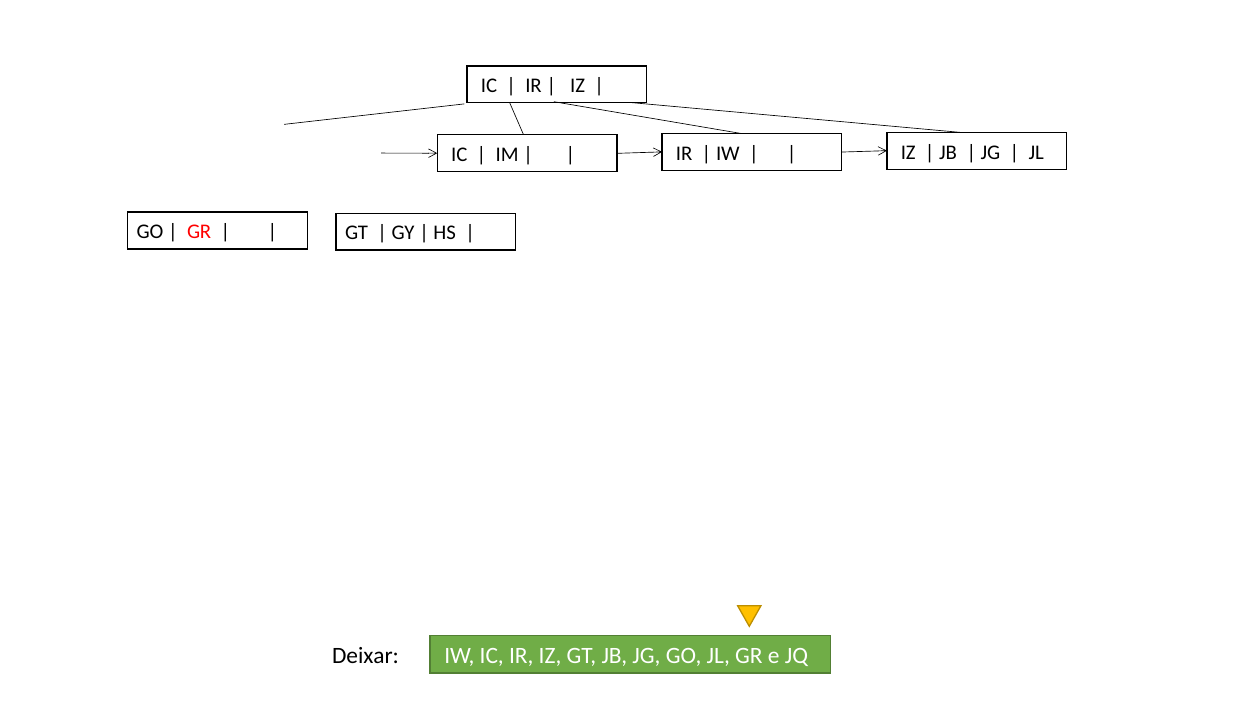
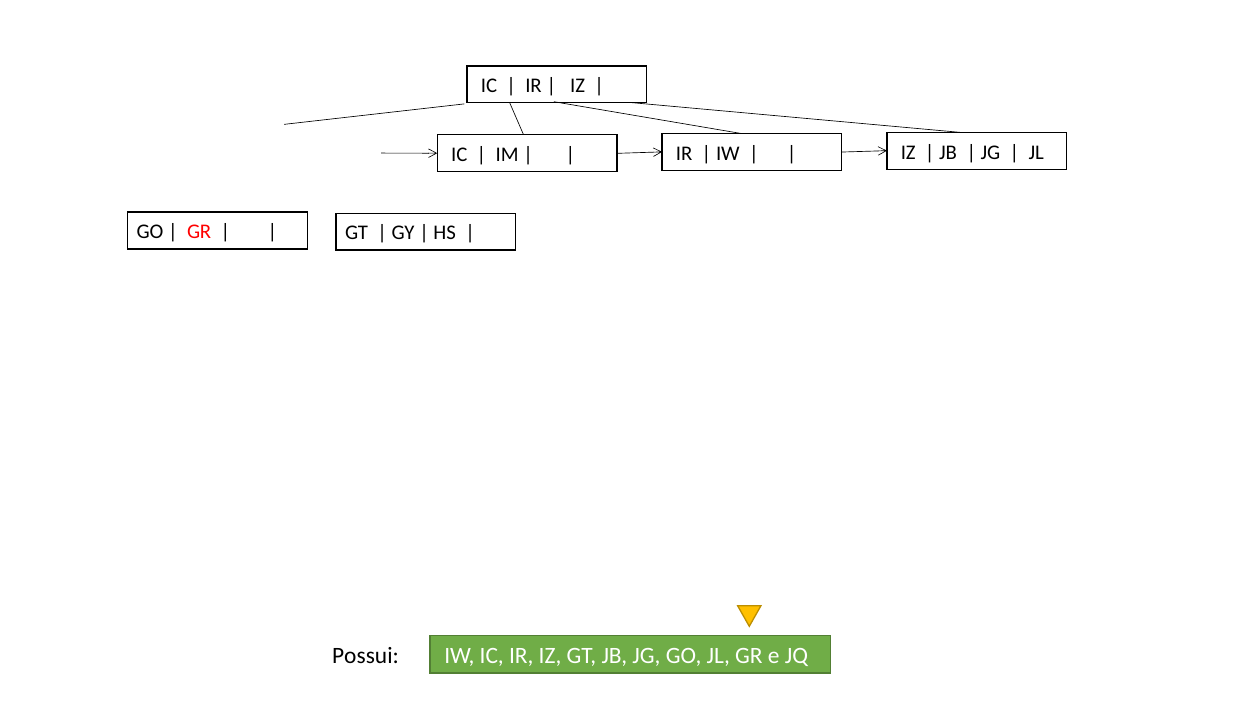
Deixar: Deixar -> Possui (366, 656)
